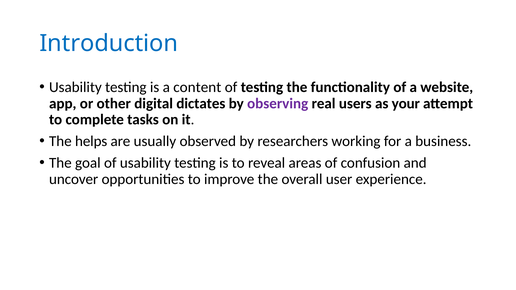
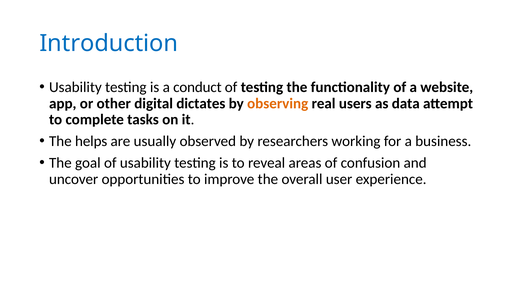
content: content -> conduct (197, 87)
observing colour: purple -> orange (278, 103)
your: your -> data (406, 103)
